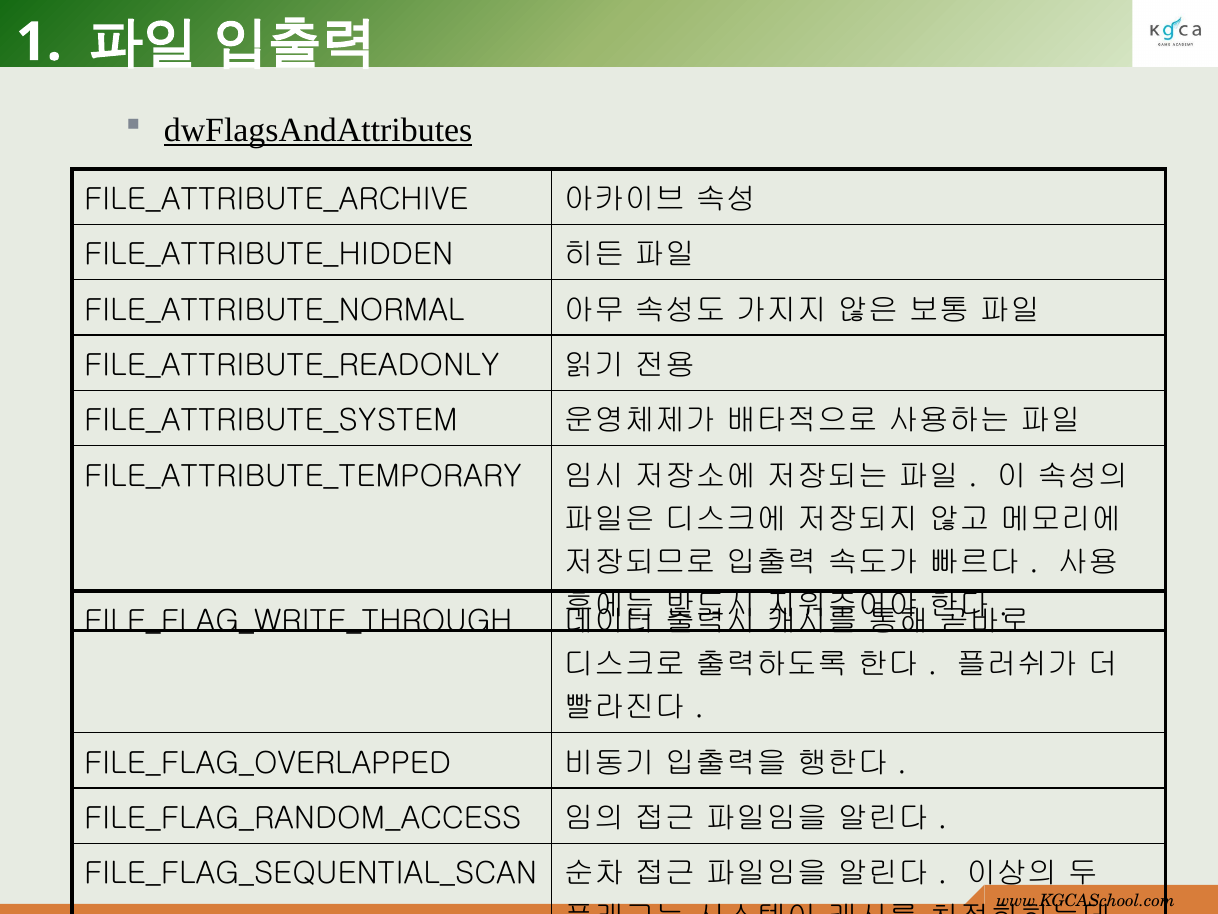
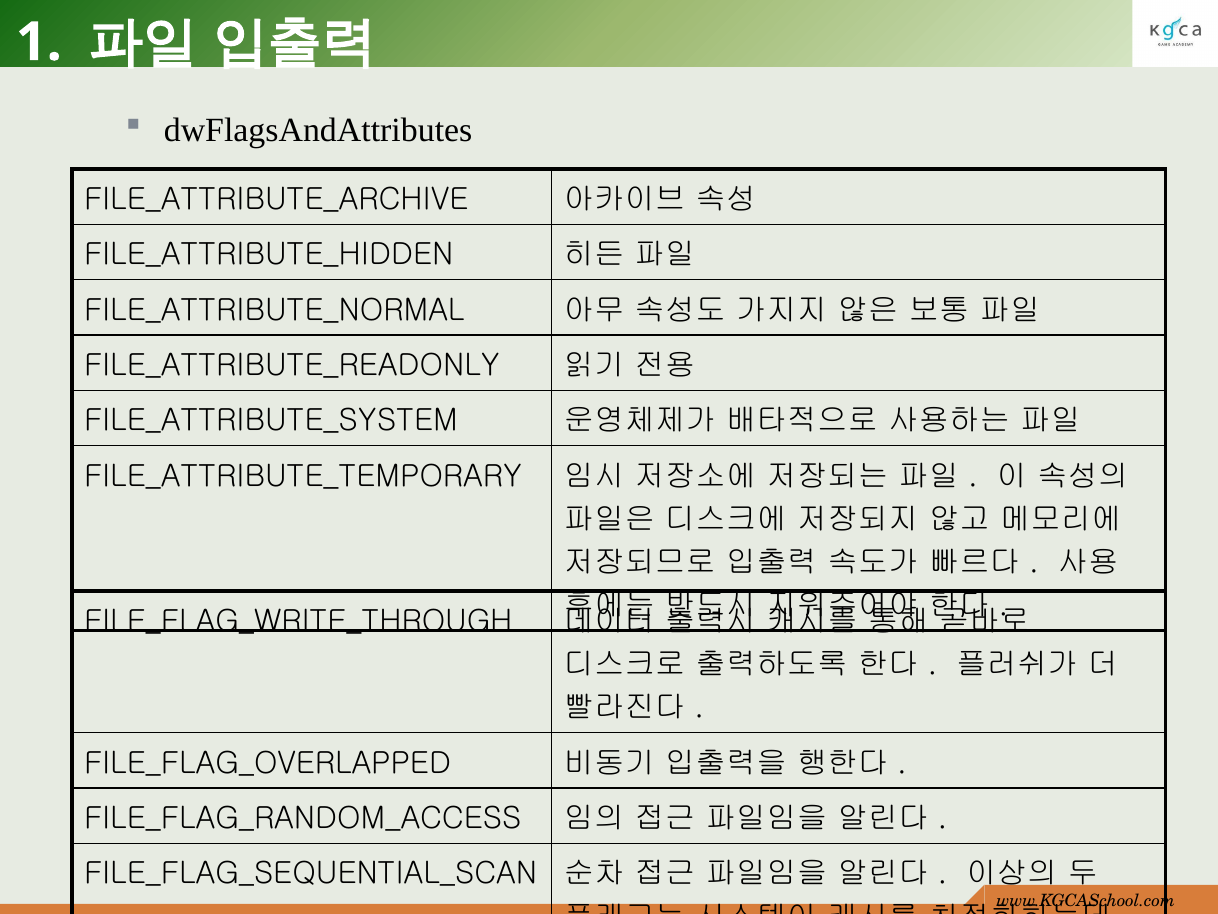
dwFlagsAndAttributes underline: present -> none (318, 131)
